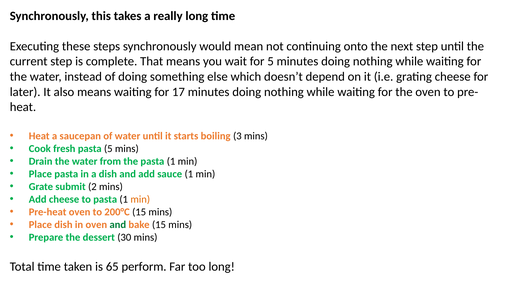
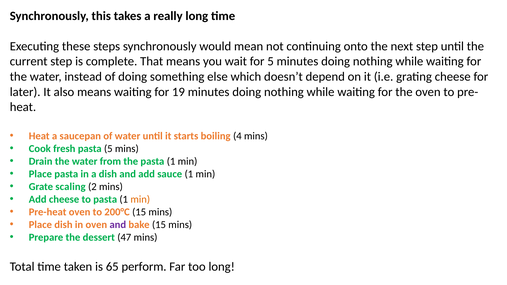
17: 17 -> 19 (178, 92)
3: 3 -> 4 (237, 136)
submit: submit -> scaling (71, 187)
and colour: green -> purple (118, 225)
30: 30 -> 47 (124, 238)
